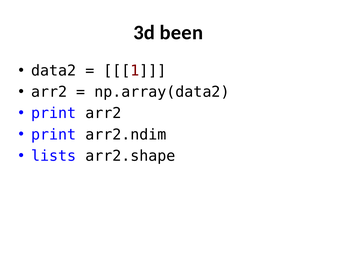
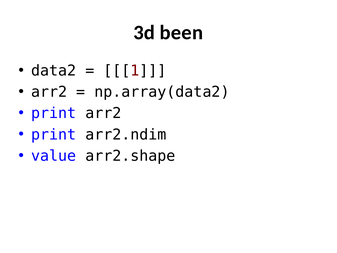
lists: lists -> value (54, 156)
